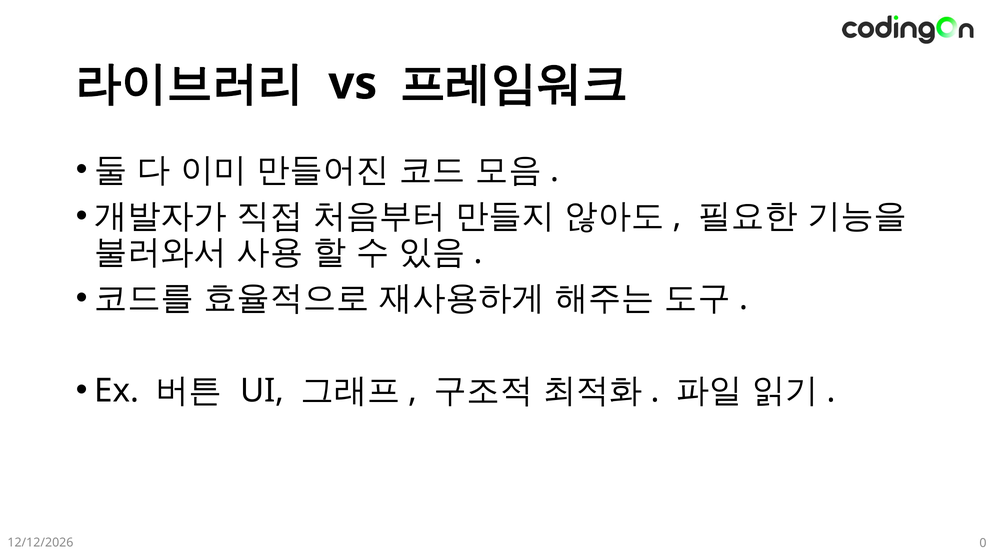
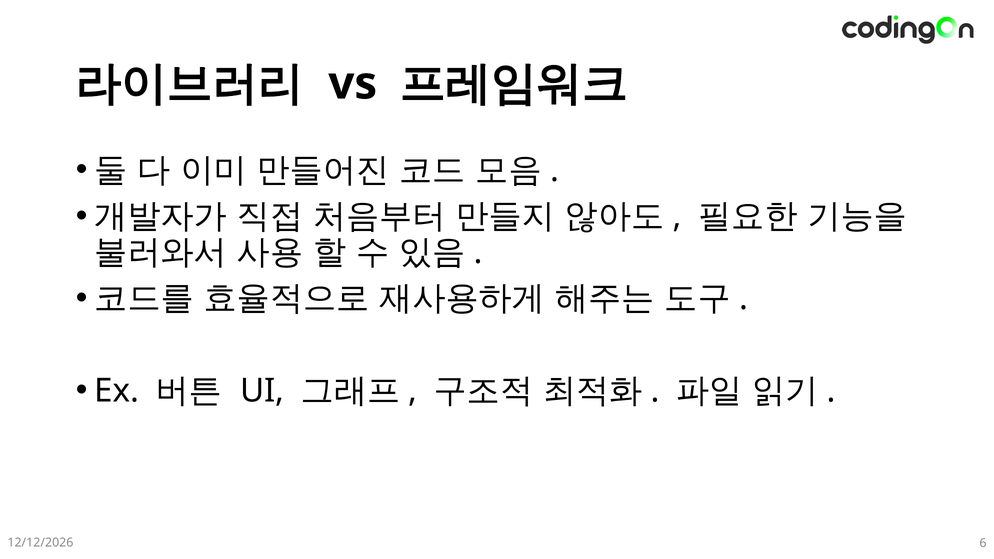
0: 0 -> 6 (983, 543)
